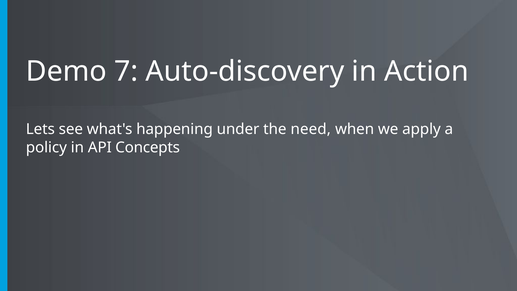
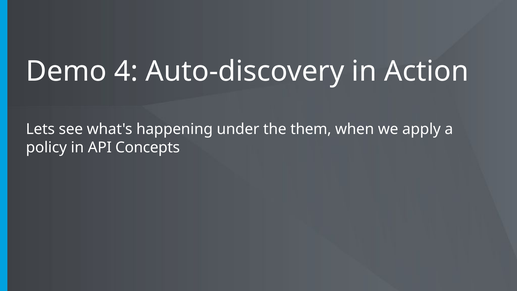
7: 7 -> 4 (126, 71)
need: need -> them (311, 129)
